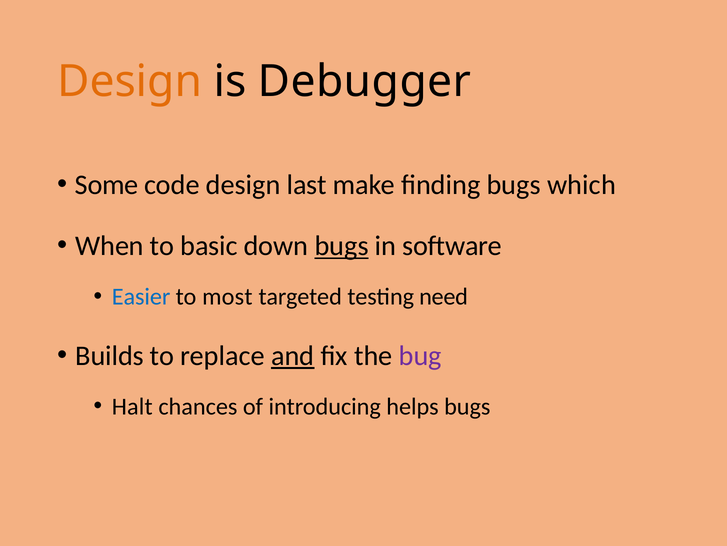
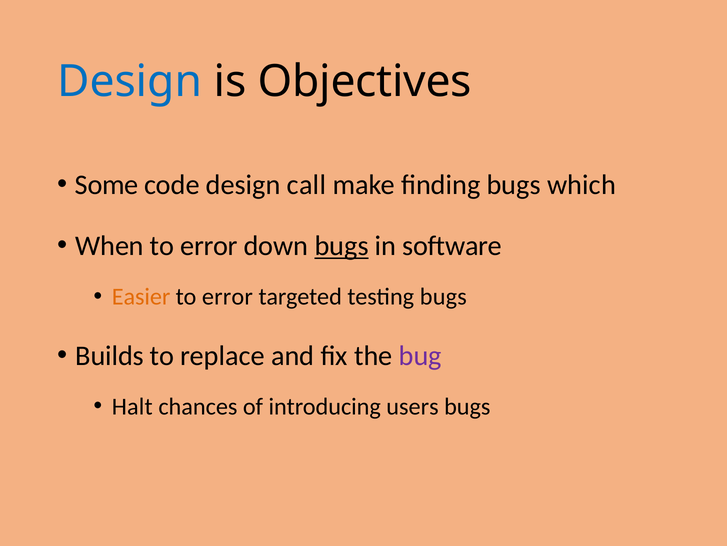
Design colour: orange -> blue (130, 81)
Debugger: Debugger -> Objectives (365, 81)
last: last -> call (306, 185)
basic: basic -> error (209, 246)
Easier colour: blue -> orange (141, 297)
most: most -> error (227, 297)
testing need: need -> bugs (443, 297)
and underline: present -> none (293, 355)
helps: helps -> users (412, 406)
